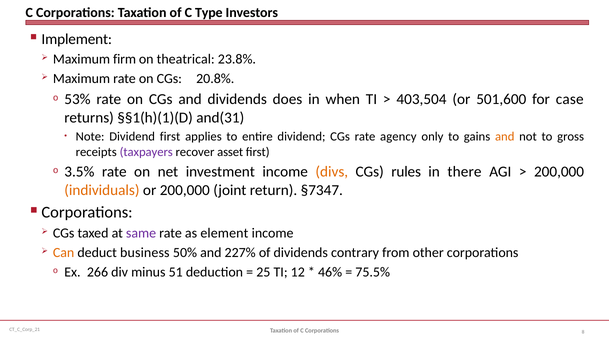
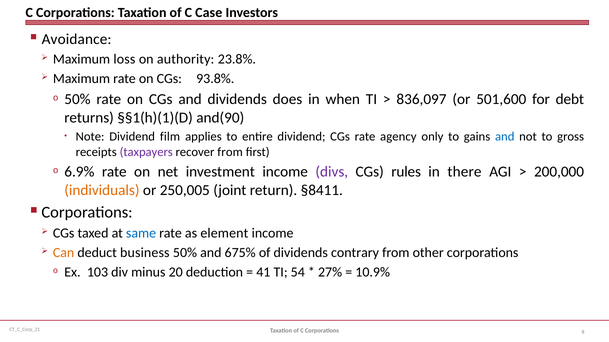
Type: Type -> Case (209, 13)
Implement: Implement -> Avoidance (77, 39)
firm: firm -> loss (124, 59)
theatrical: theatrical -> authority (186, 59)
20.8%: 20.8% -> 93.8% (215, 79)
53%: 53% -> 50% (77, 99)
403,504: 403,504 -> 836,097 (421, 99)
case: case -> debt (570, 99)
and(31: and(31 -> and(90 (220, 118)
Dividend first: first -> film (170, 137)
and colour: orange -> blue (505, 137)
recover asset: asset -> from (230, 152)
3.5%: 3.5% -> 6.9% (79, 172)
divs colour: orange -> purple (332, 172)
or 200,000: 200,000 -> 250,005 (185, 190)
§7347: §7347 -> §8411 (322, 190)
same colour: purple -> blue (141, 234)
227%: 227% -> 675% (240, 253)
266: 266 -> 103 (98, 273)
51: 51 -> 20 (176, 273)
25: 25 -> 41 (263, 273)
12: 12 -> 54 (298, 273)
46%: 46% -> 27% (330, 273)
75.5%: 75.5% -> 10.9% (373, 273)
